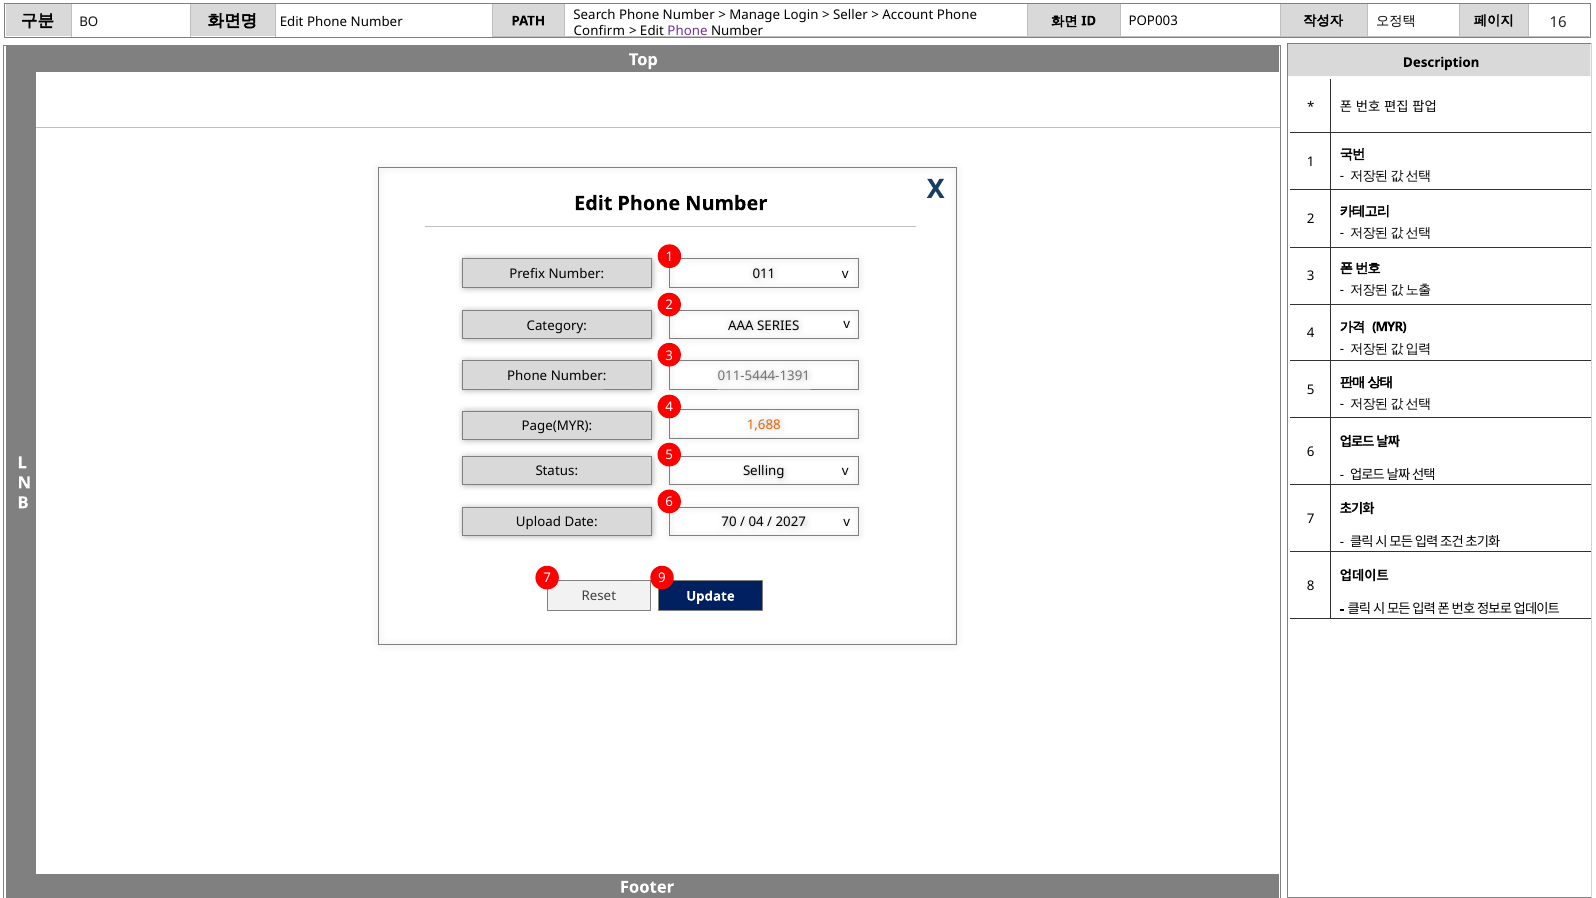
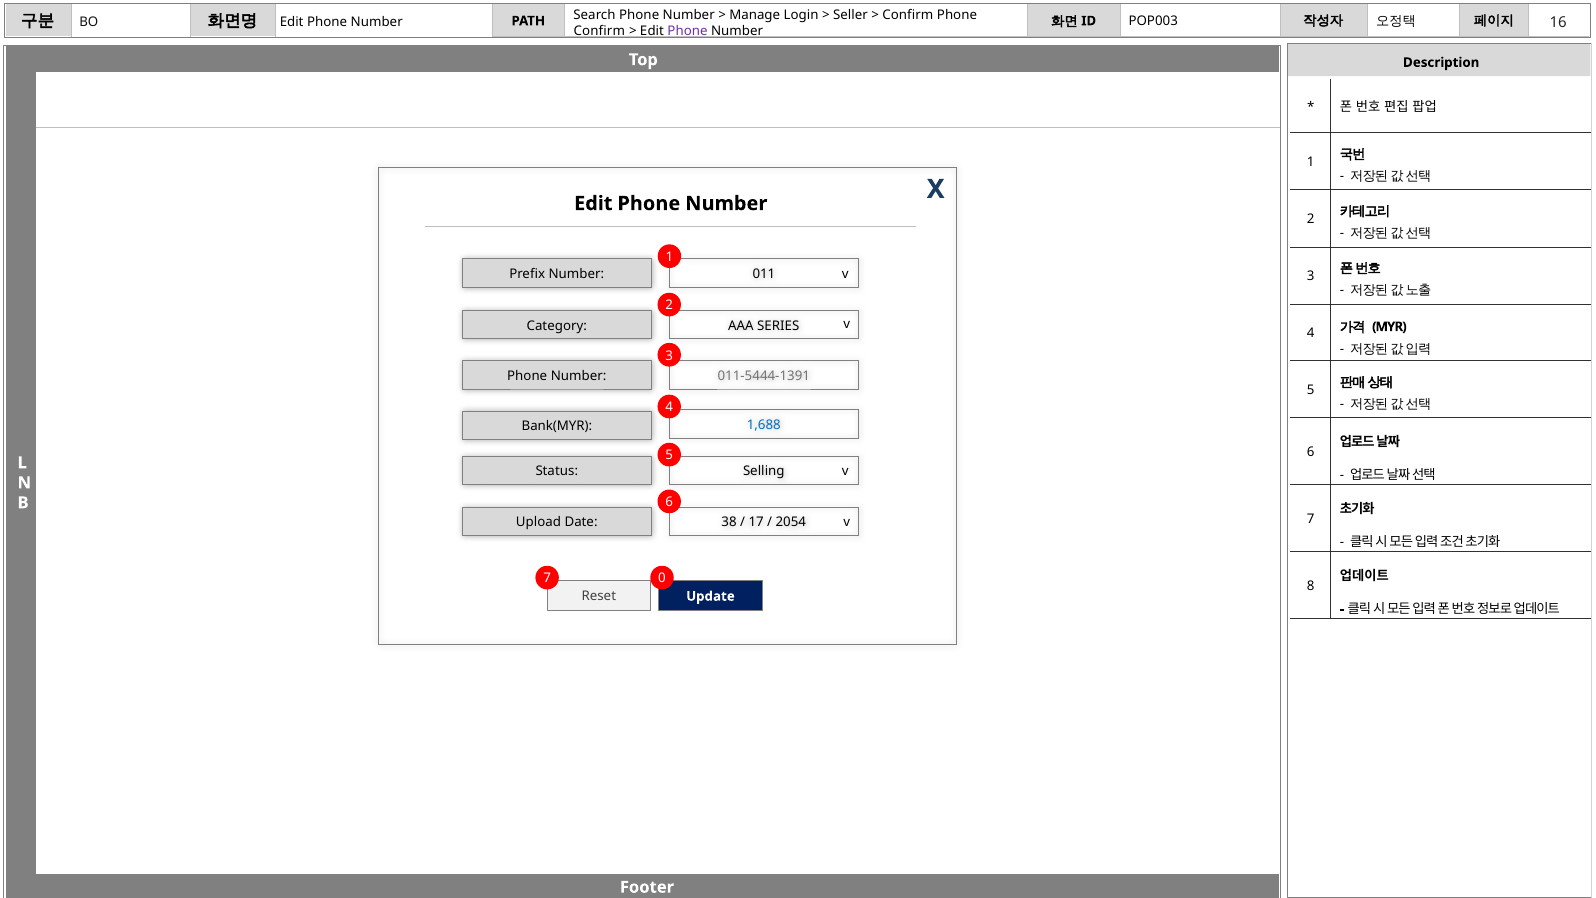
Account: Account -> Confirm (908, 15)
1,688 colour: orange -> blue (764, 425)
Page(MYR: Page(MYR -> Bank(MYR (557, 426)
70: 70 -> 38 (729, 522)
04: 04 -> 17 (756, 522)
2027: 2027 -> 2054 (791, 522)
9: 9 -> 0 (662, 578)
